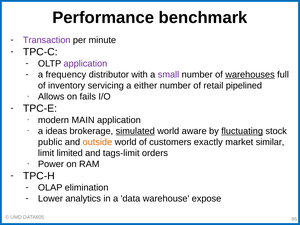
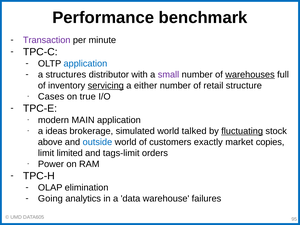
application colour: purple -> blue (85, 64)
frequency: frequency -> structures (66, 75)
servicing underline: none -> present (106, 86)
pipelined: pipelined -> structure (244, 86)
Allows: Allows -> Cases (51, 97)
fails: fails -> true (88, 97)
simulated underline: present -> none (135, 131)
aware: aware -> talked (194, 131)
public: public -> above (50, 142)
outside colour: orange -> blue (97, 142)
similar: similar -> copies (270, 142)
Lower: Lower -> Going (50, 199)
expose: expose -> failures (206, 199)
